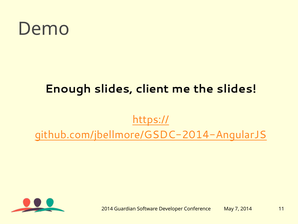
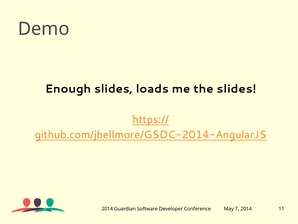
client: client -> loads (152, 89)
